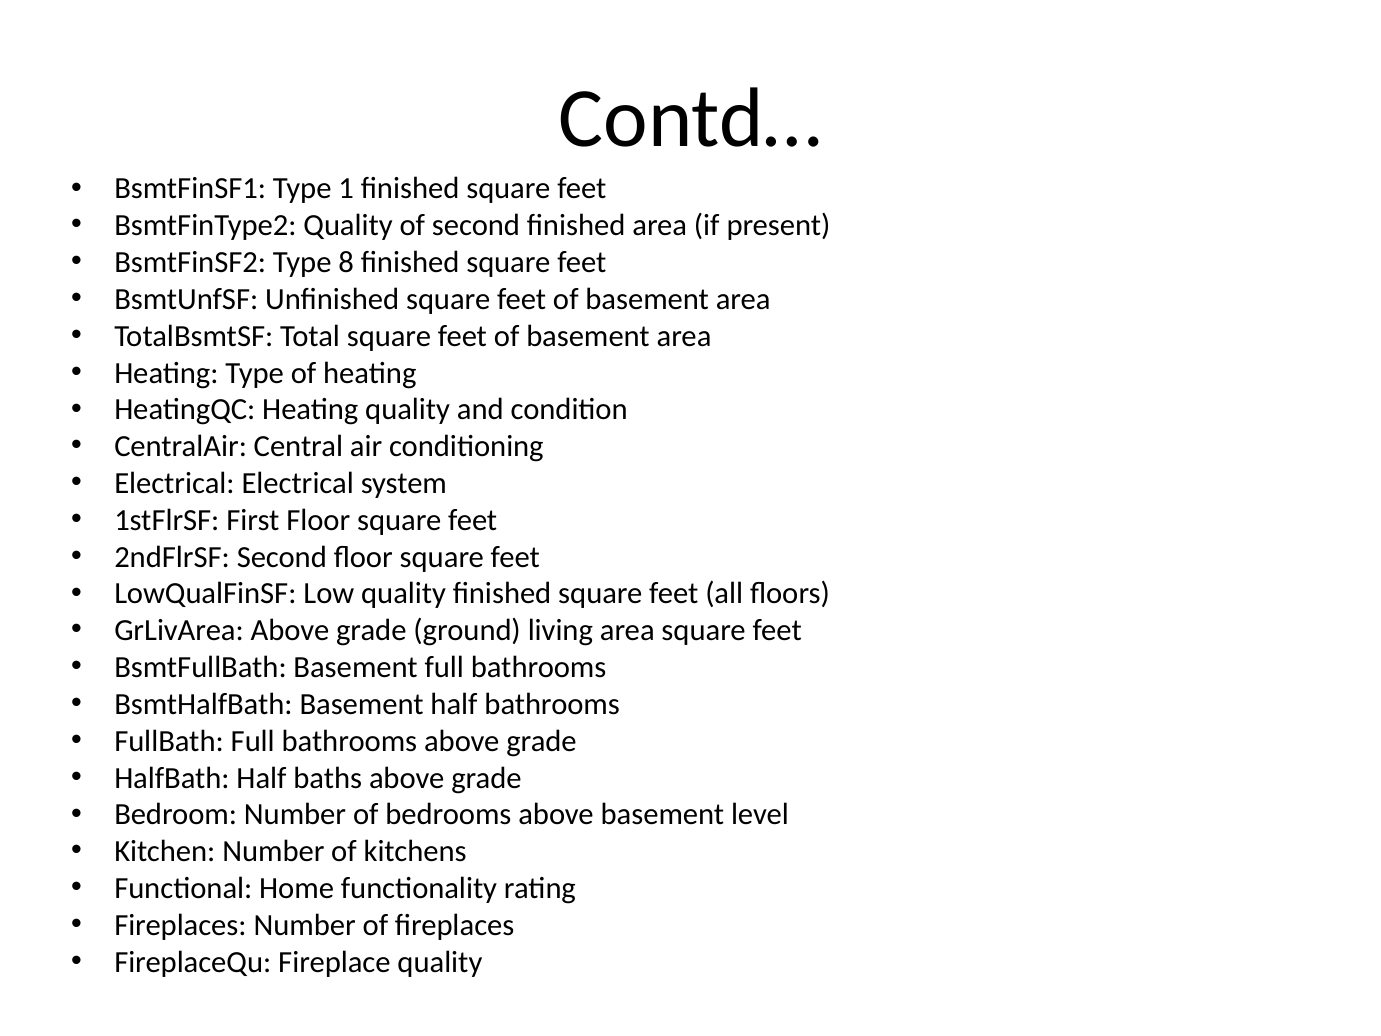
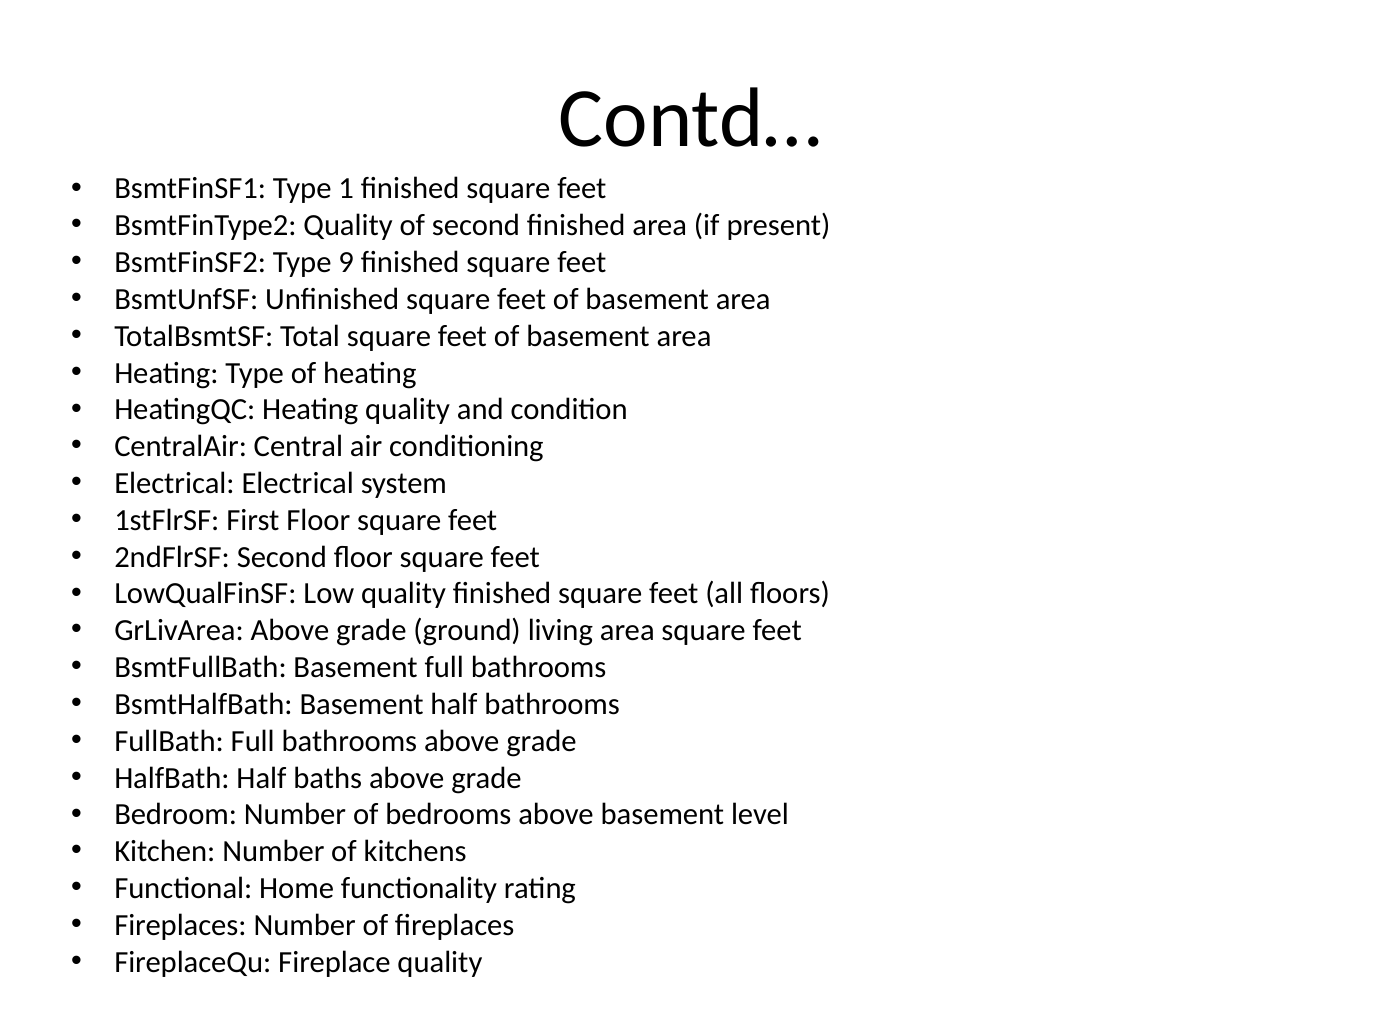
8: 8 -> 9 (346, 262)
